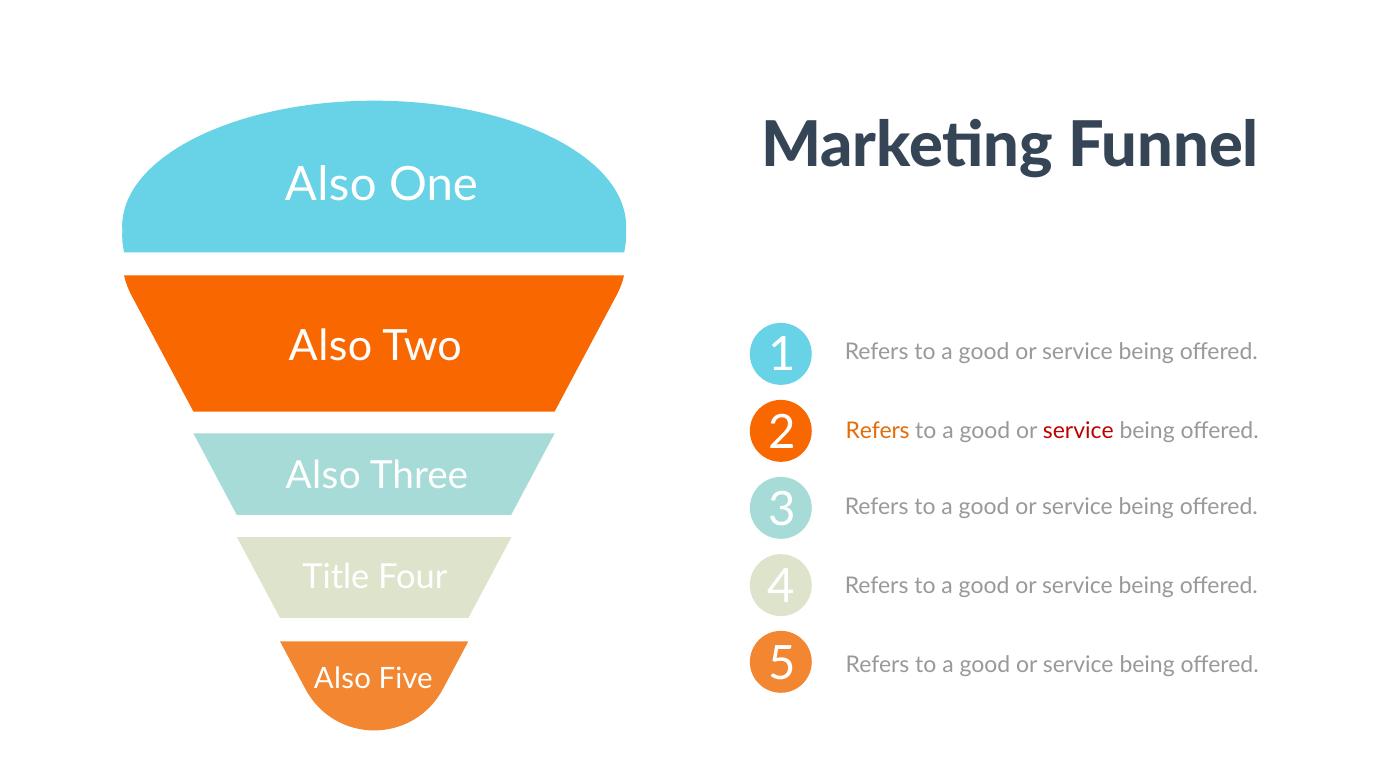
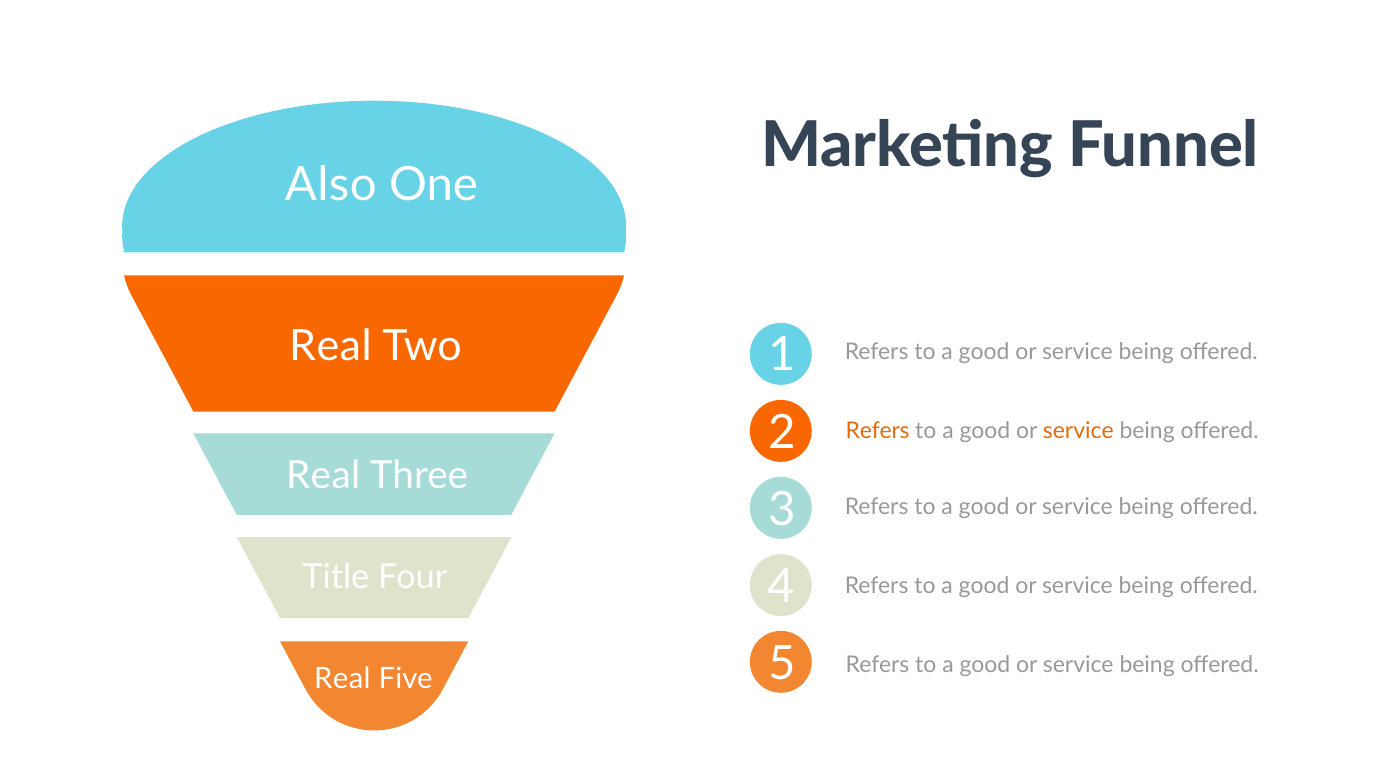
Also: Also -> Real (330, 346)
service colour: red -> orange (1078, 430)
Also: Also -> Real (323, 476)
Also: Also -> Real (342, 679)
